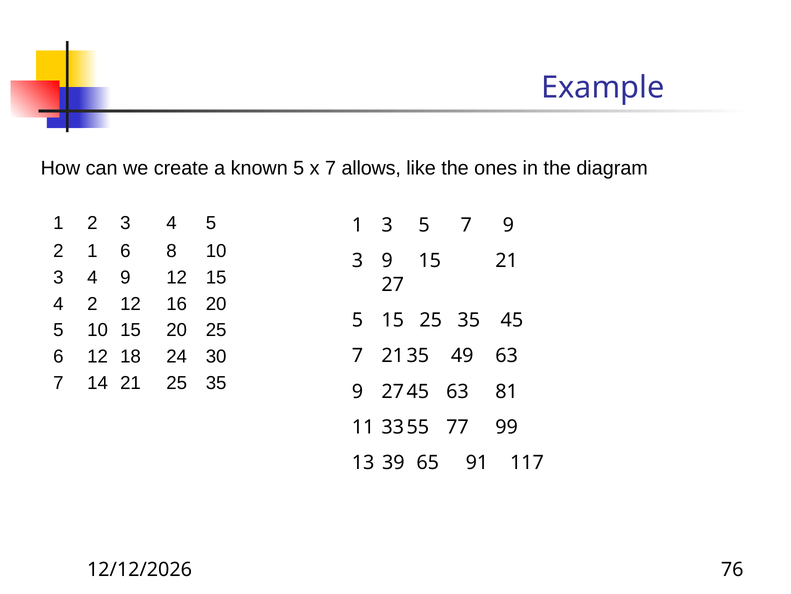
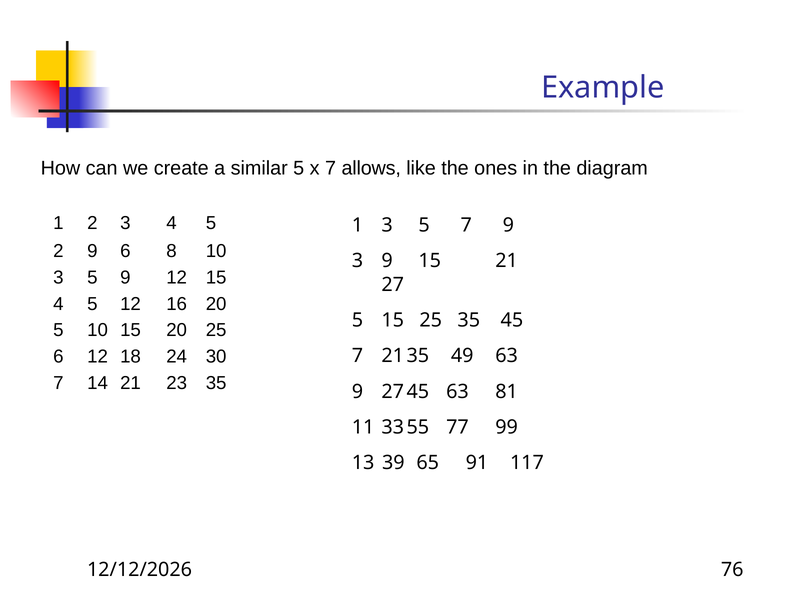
known: known -> similar (259, 168)
2 1: 1 -> 9 (92, 251)
4: 4 -> 5 (92, 277)
2: 2 -> 5 (92, 303)
21 25: 25 -> 23 (177, 383)
